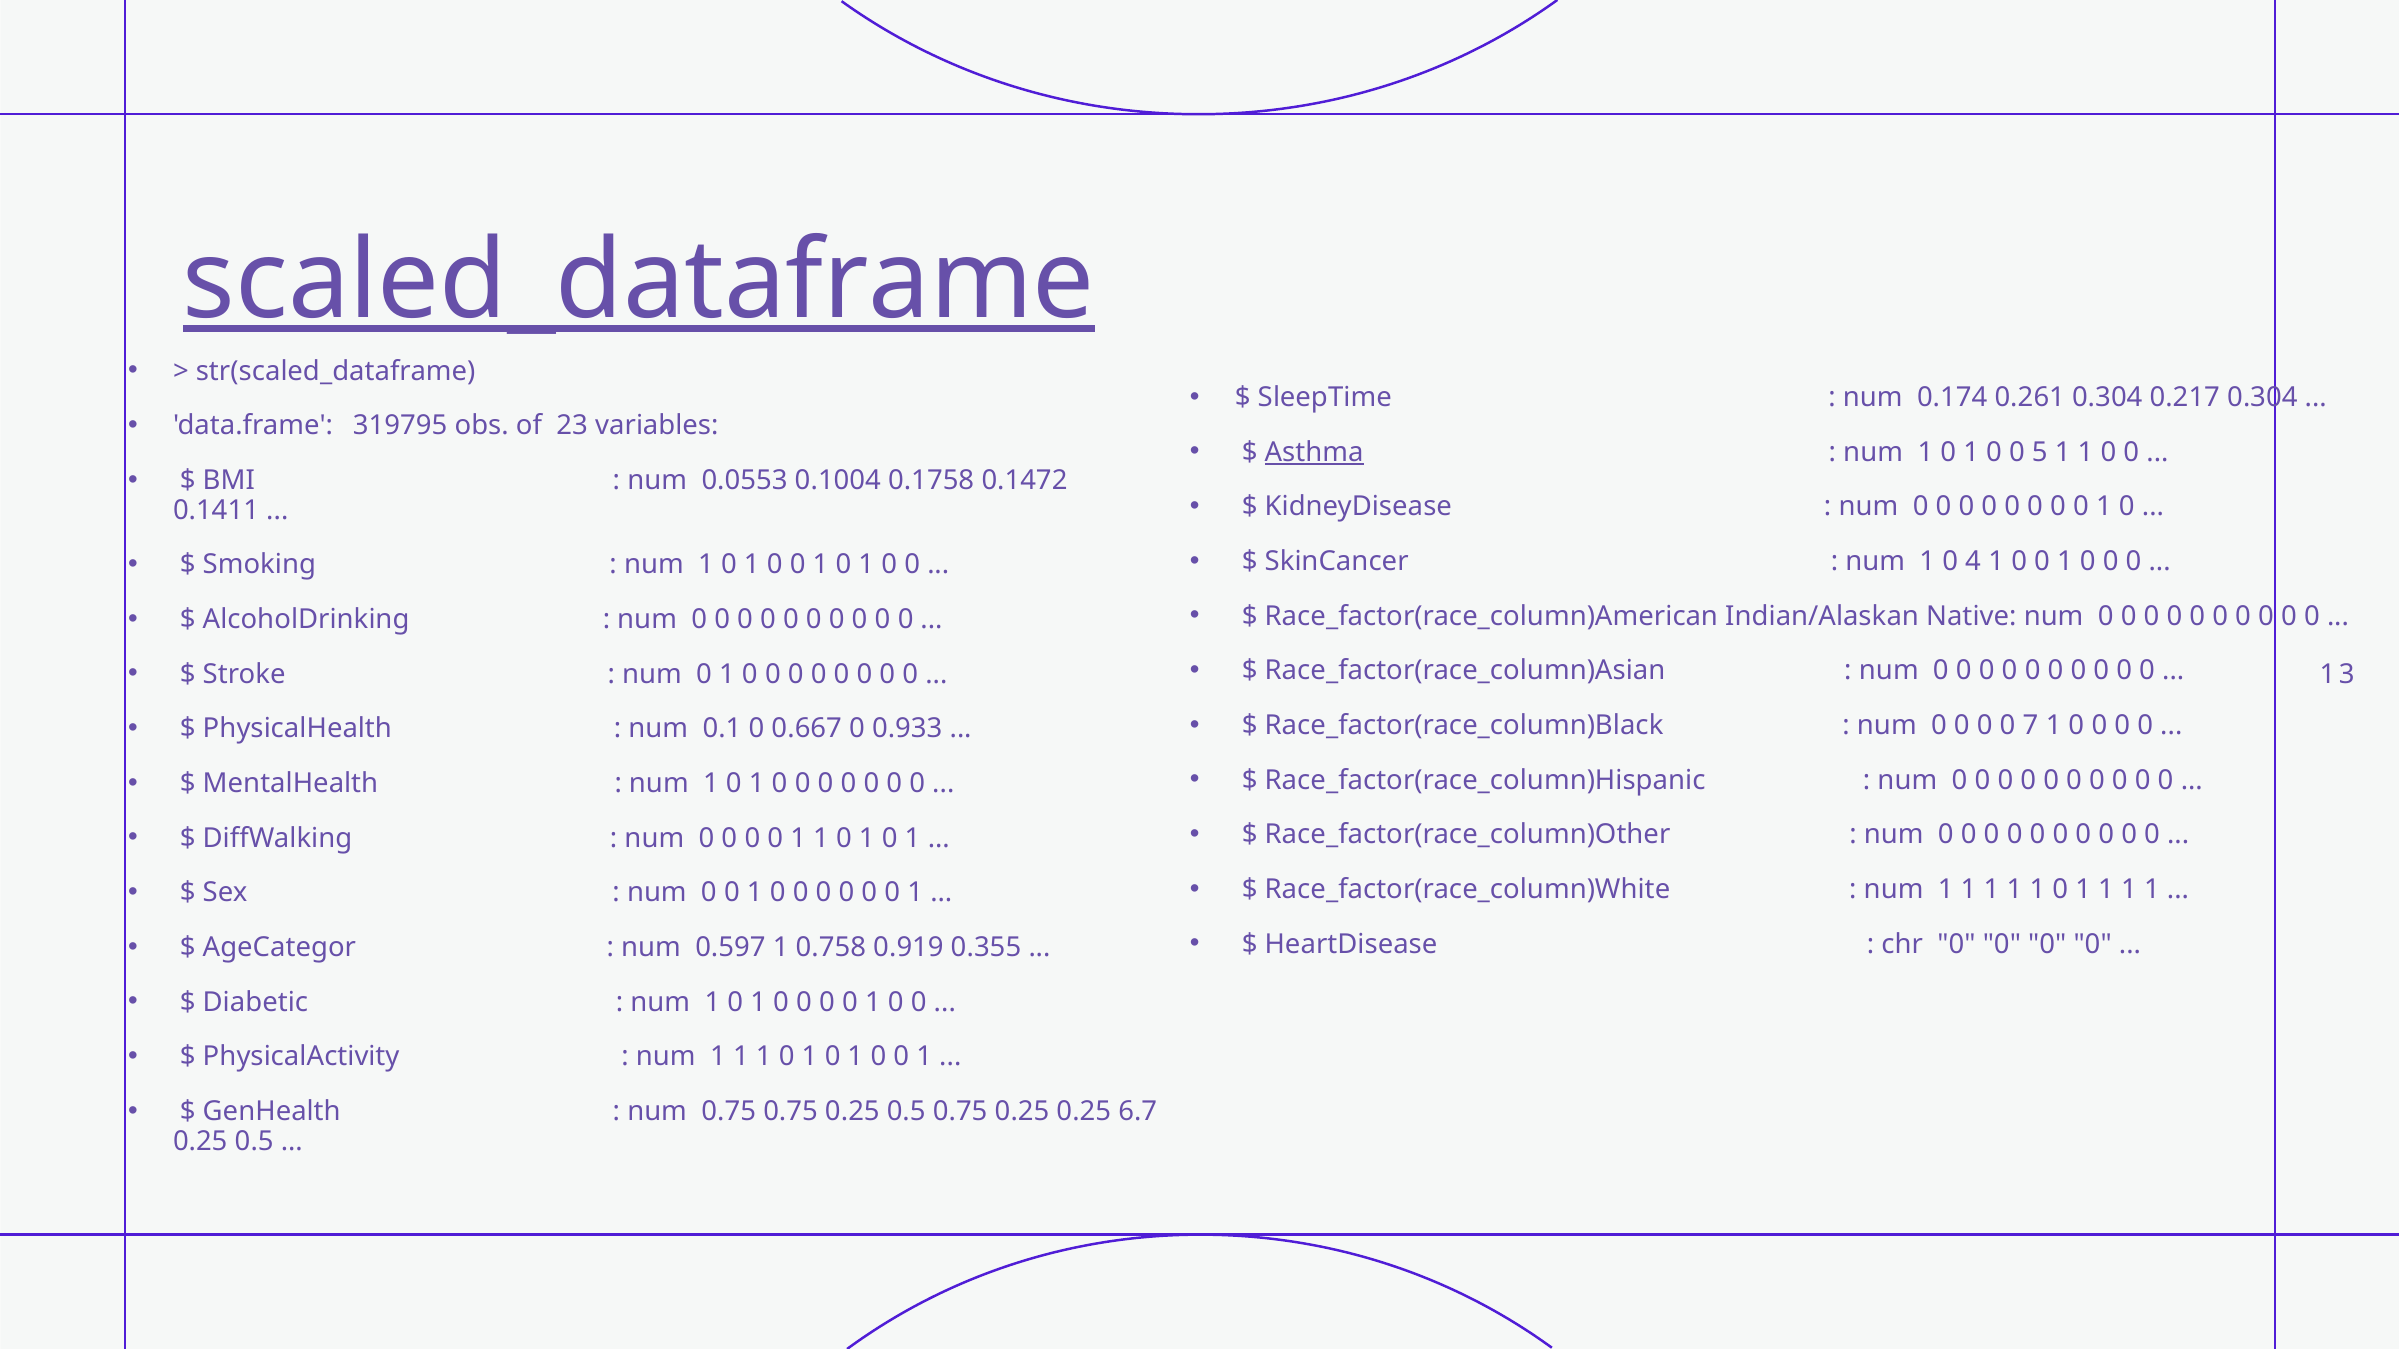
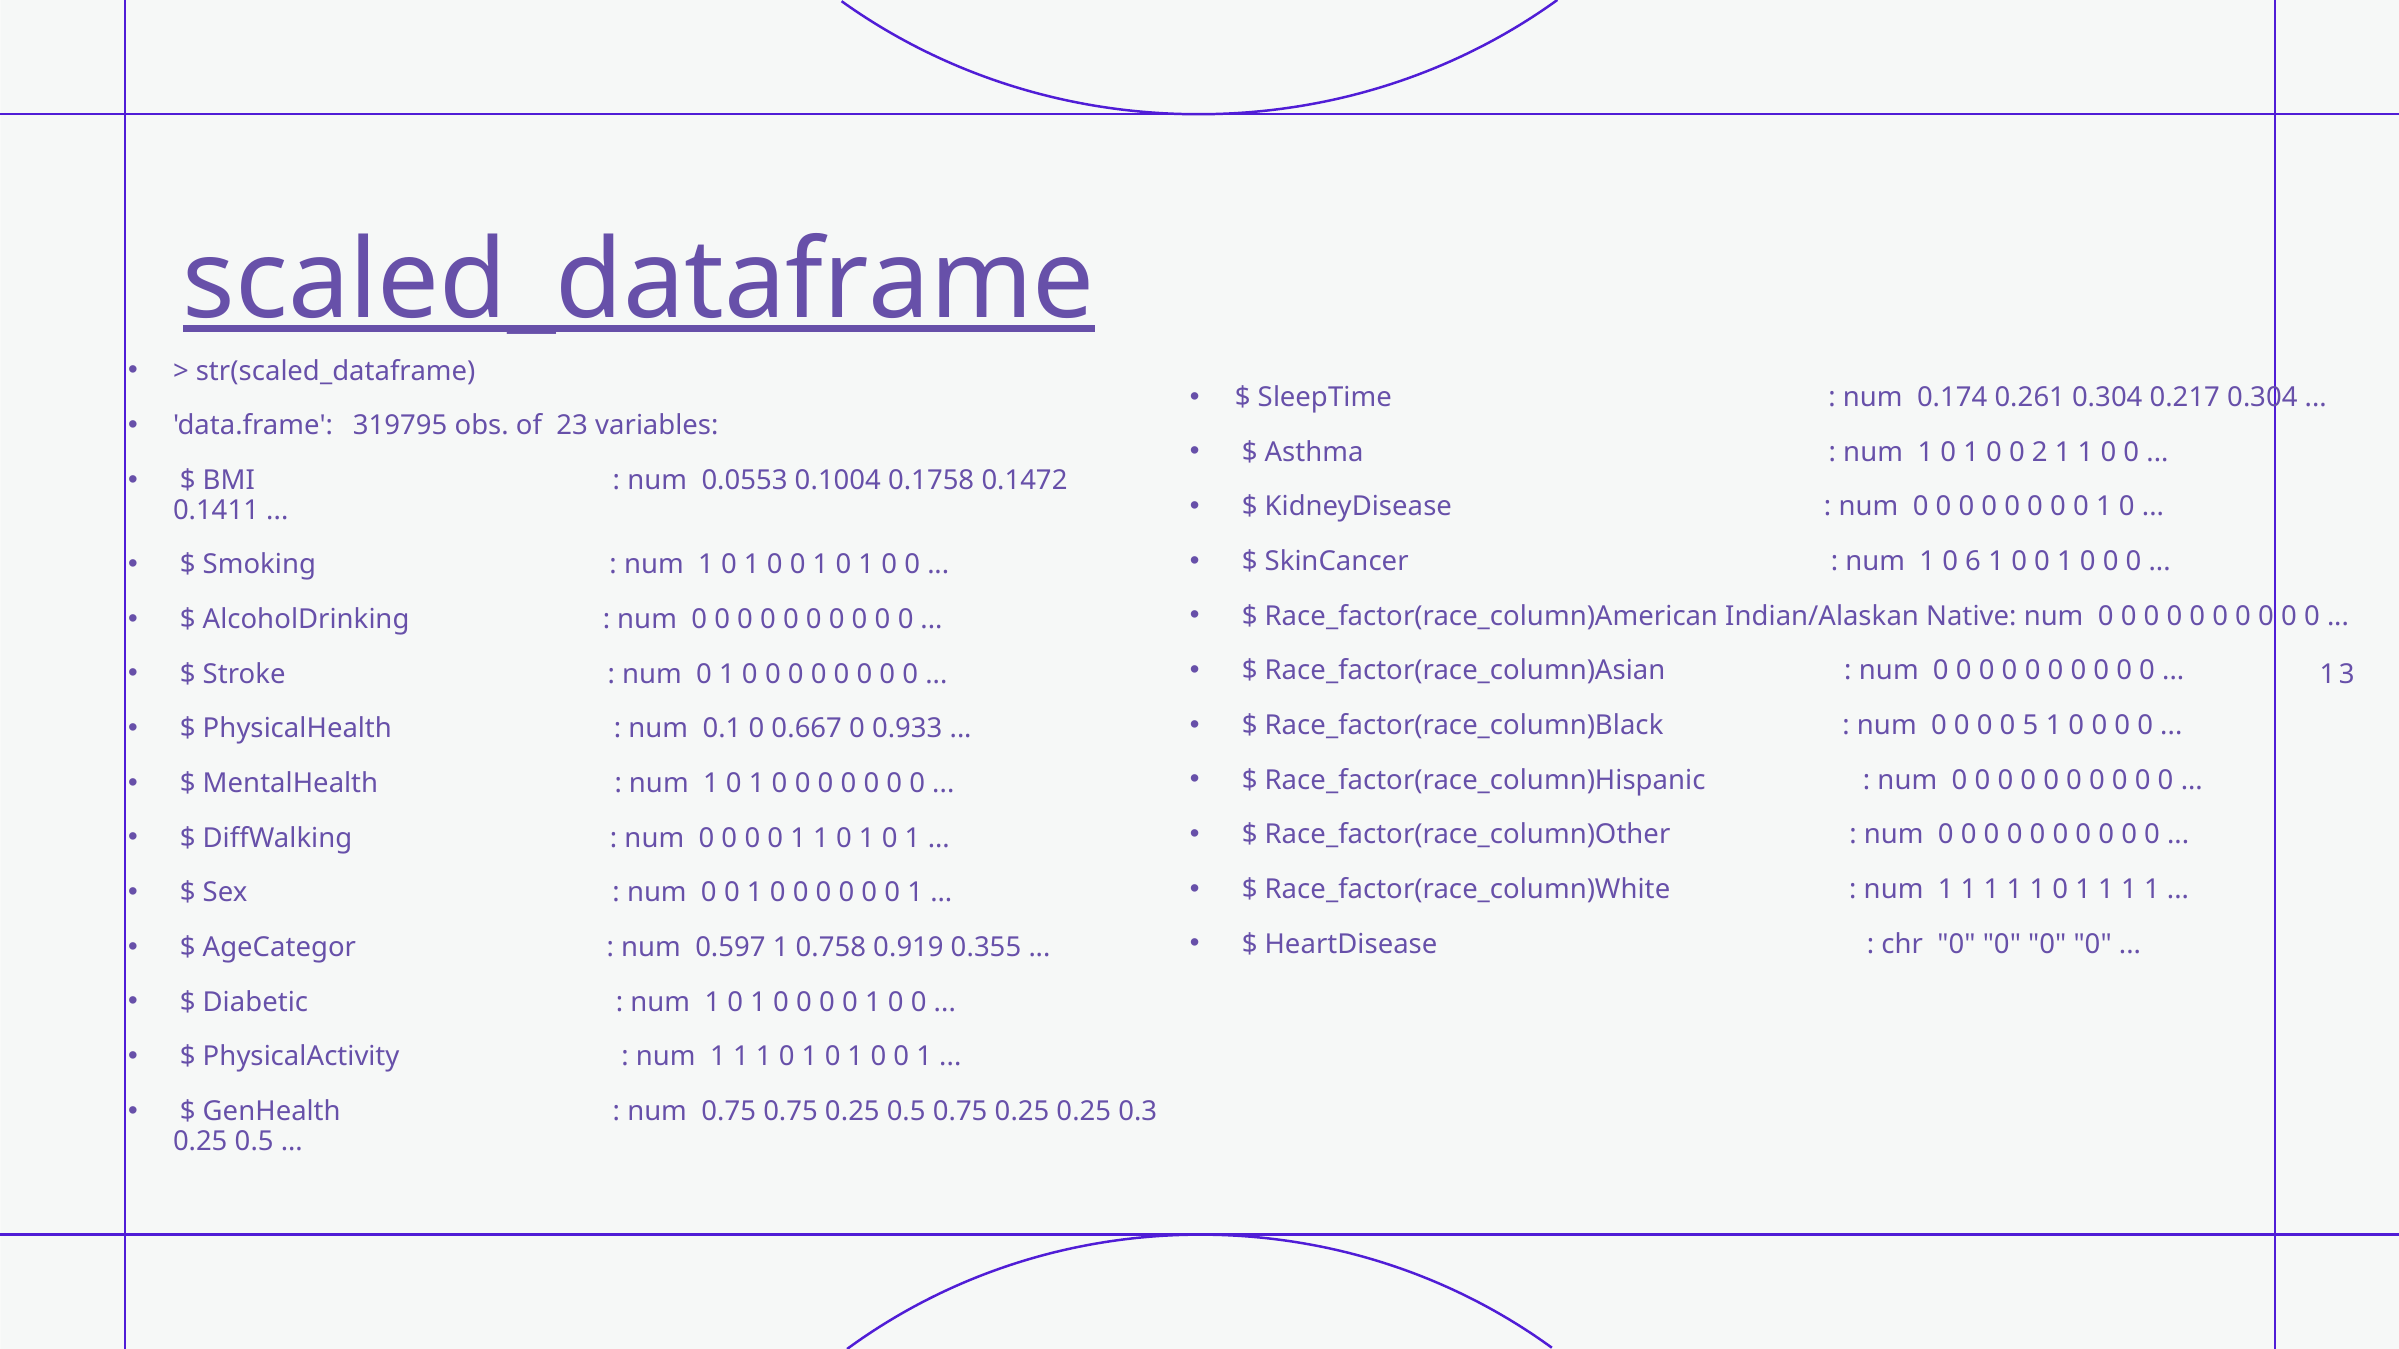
Asthma underline: present -> none (1314, 452)
5: 5 -> 2 (2040, 452)
4: 4 -> 6 (1973, 562)
7: 7 -> 5 (2031, 726)
6.7: 6.7 -> 0.3 (1138, 1112)
